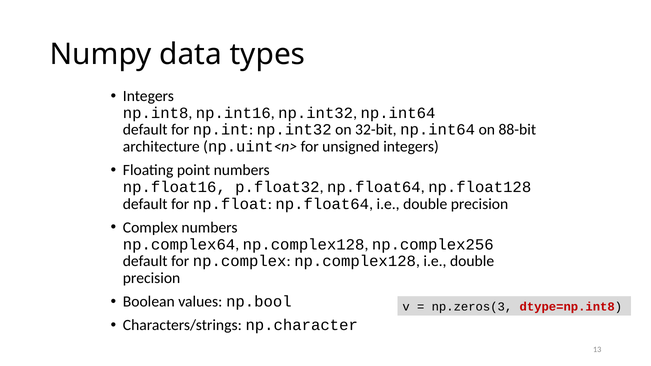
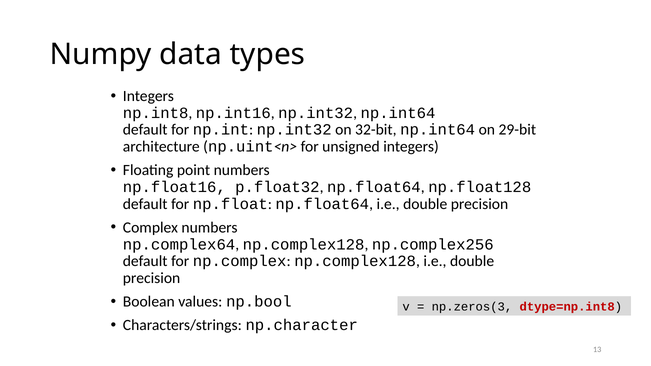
88-bit: 88-bit -> 29-bit (517, 130)
